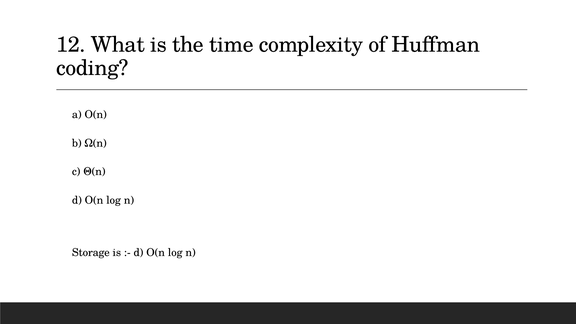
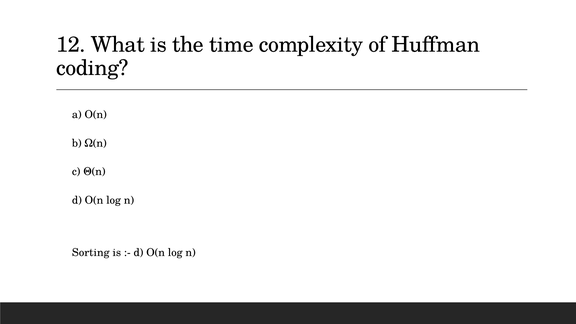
Storage: Storage -> Sorting (91, 253)
